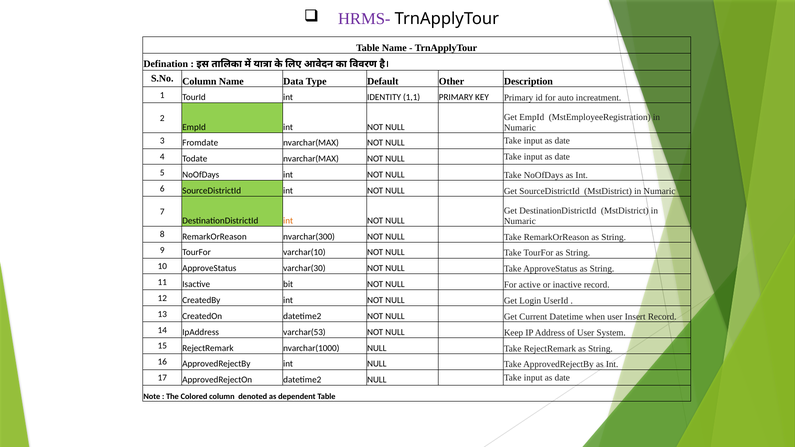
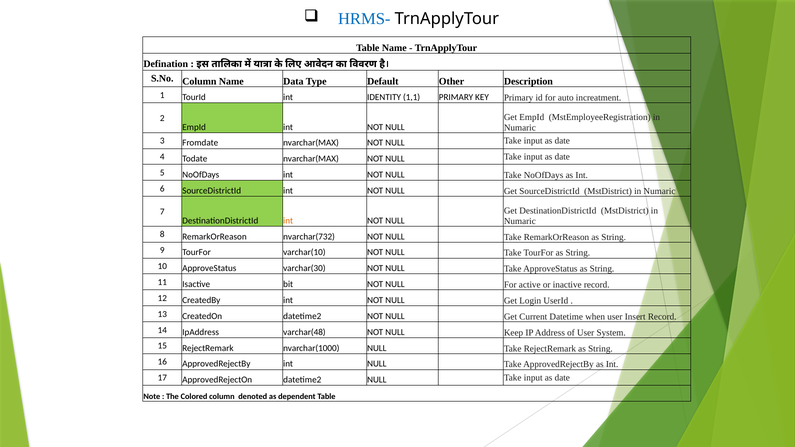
HRMS- colour: purple -> blue (364, 19)
nvarchar(300: nvarchar(300 -> nvarchar(732 (309, 237)
varchar(53: varchar(53 -> varchar(48 (304, 332)
